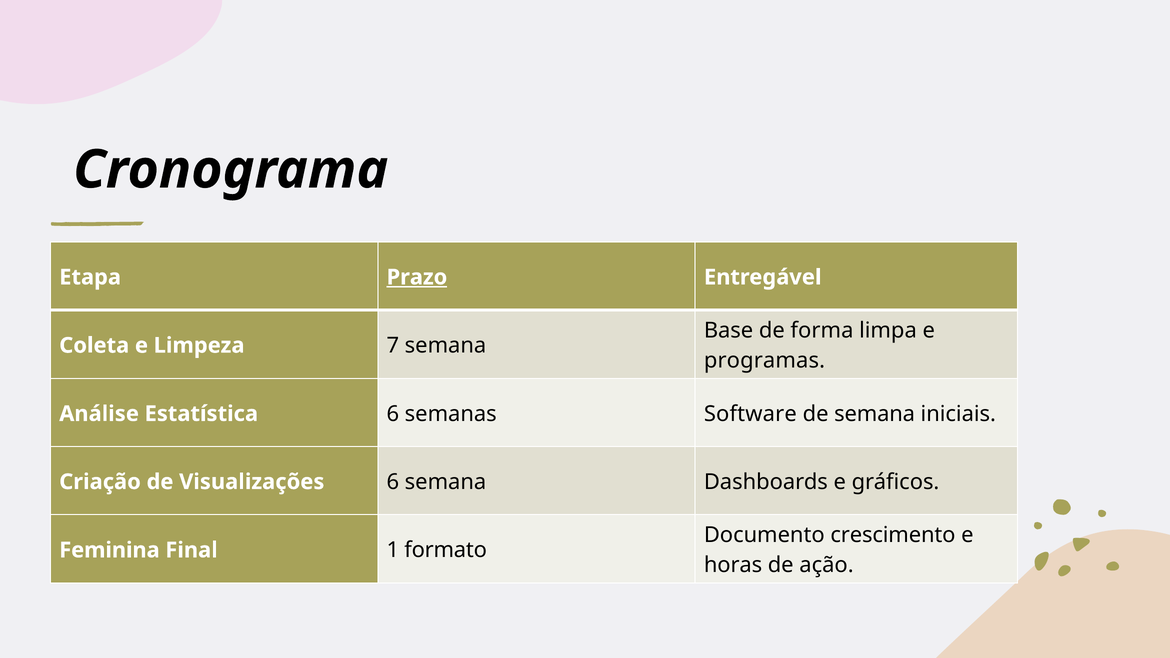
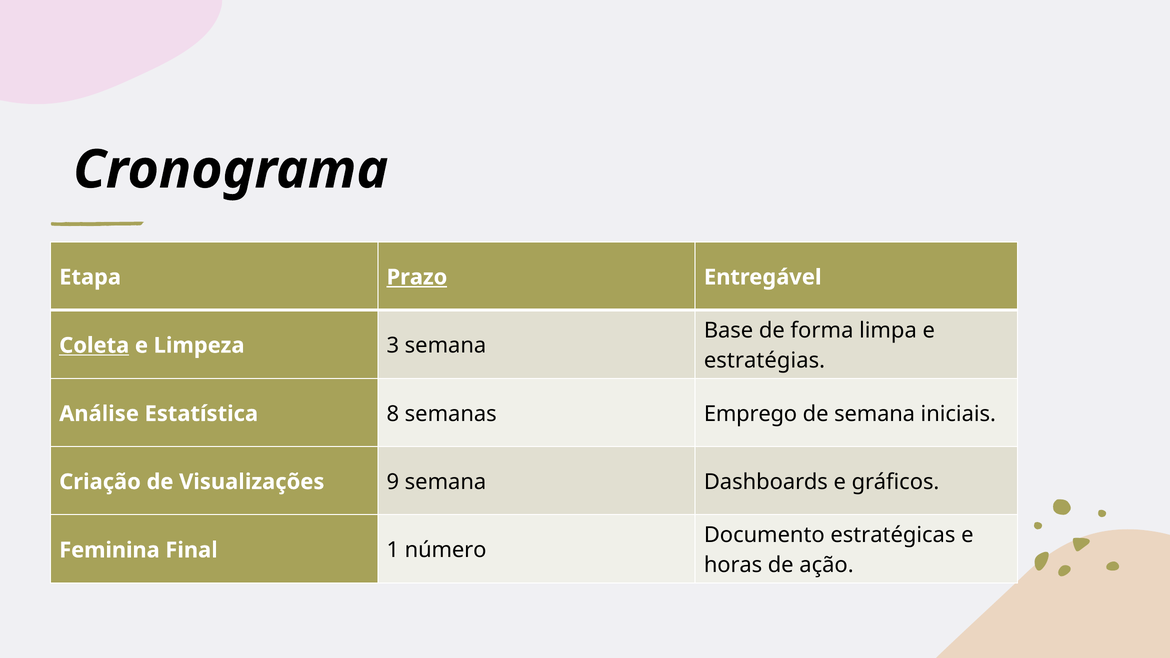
Coleta underline: none -> present (94, 346)
7: 7 -> 3 (393, 346)
programas: programas -> estratégias (765, 360)
Estatística 6: 6 -> 8 (393, 414)
Software: Software -> Emprego (751, 414)
Visualizações 6: 6 -> 9 (393, 482)
crescimento: crescimento -> estratégicas (893, 535)
formato: formato -> número (446, 550)
